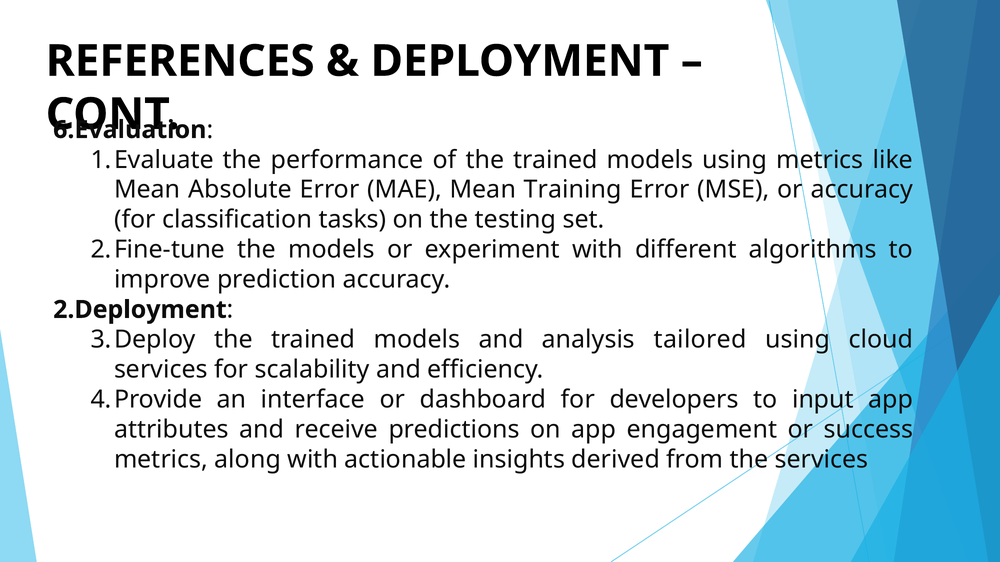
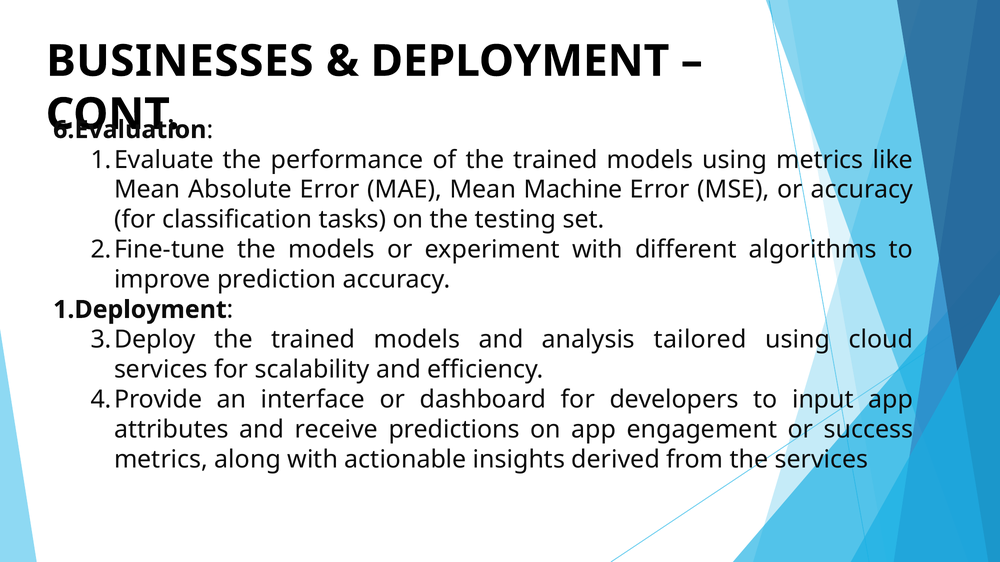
REFERENCES: REFERENCES -> BUSINESSES (180, 61)
Training: Training -> Machine (573, 190)
2.Deployment: 2.Deployment -> 1.Deployment (140, 310)
